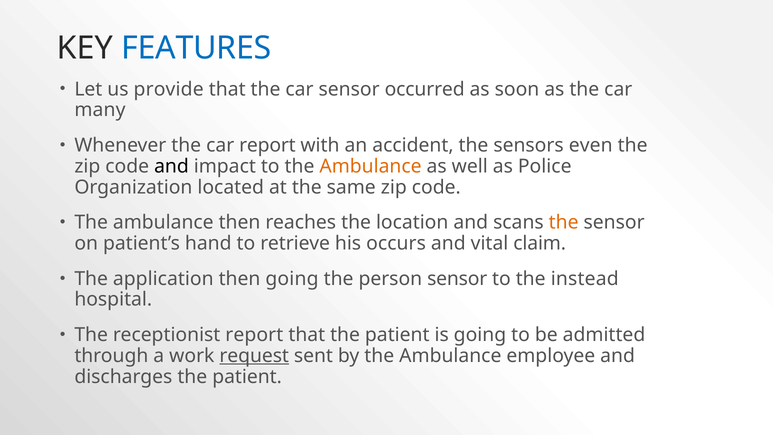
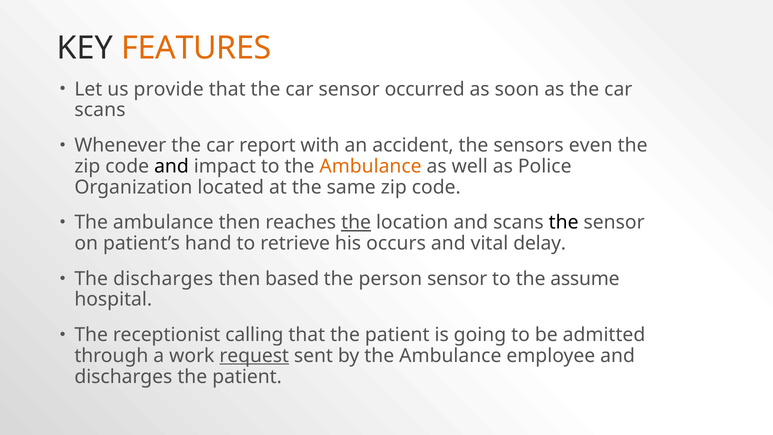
FEATURES colour: blue -> orange (196, 48)
many: many -> scans (100, 110)
the underline: none -> present (356, 222)
the colour: orange -> black (564, 222)
claim: claim -> delay (540, 243)
The application: application -> discharges (163, 279)
then going: going -> based (292, 279)
instead: instead -> assume (585, 279)
receptionist report: report -> calling (254, 335)
